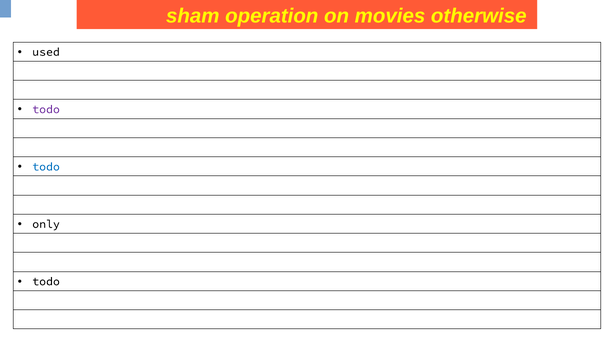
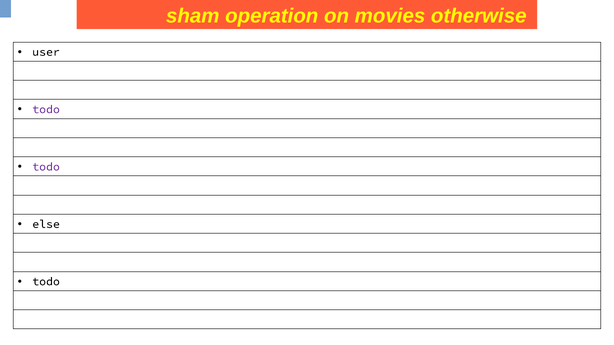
used: used -> user (46, 52)
todo colour: blue -> purple (46, 167)
only: only -> else (46, 224)
